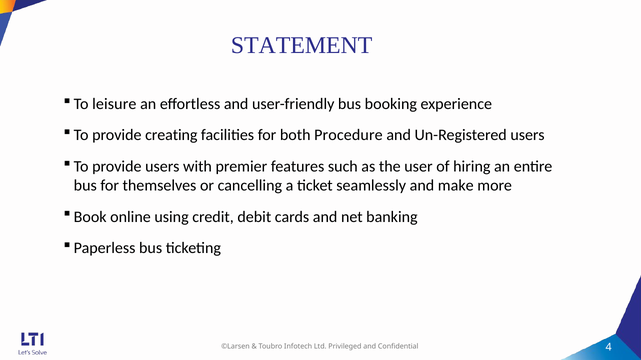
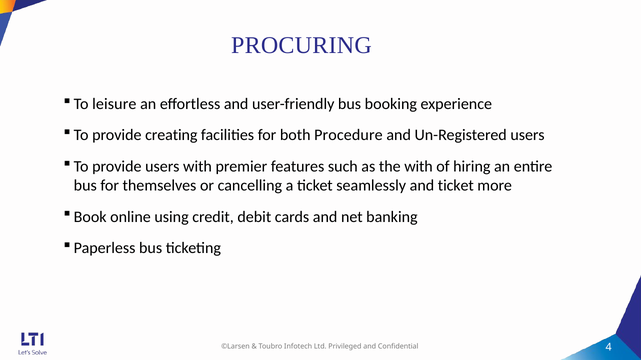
STATEMENT: STATEMENT -> PROCURING (301, 46)
the user: user -> with (419, 167)
and make: make -> ticket (456, 186)
